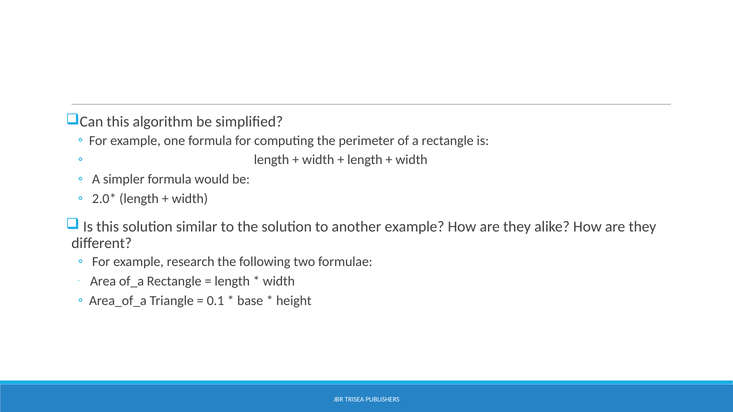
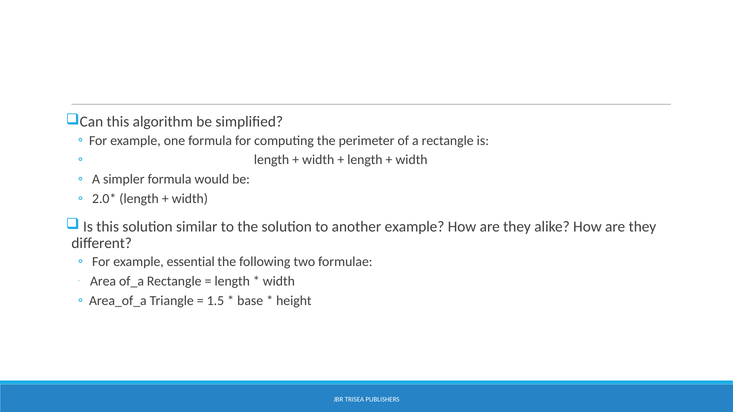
research: research -> essential (191, 262)
0.1: 0.1 -> 1.5 (215, 301)
